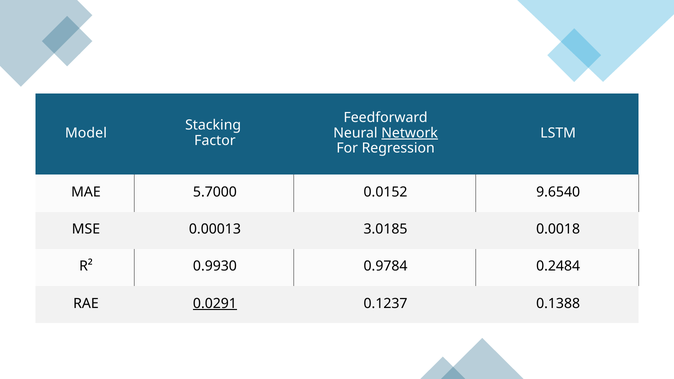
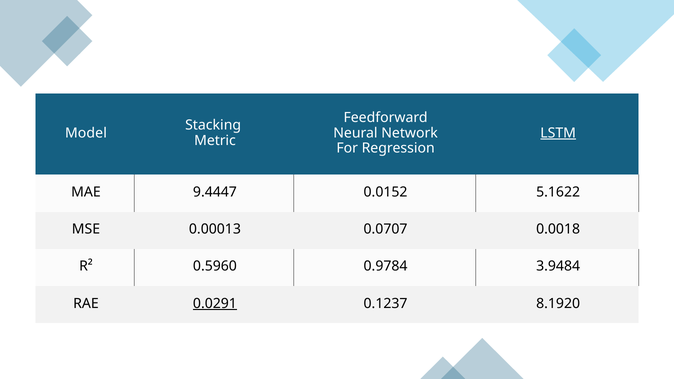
Network underline: present -> none (410, 133)
LSTM underline: none -> present (558, 133)
Factor: Factor -> Metric (215, 141)
5.7000: 5.7000 -> 9.4447 (215, 192)
9.6540: 9.6540 -> 5.1622 (558, 192)
3.0185: 3.0185 -> 0.0707 (386, 229)
0.9930: 0.9930 -> 0.5960 (215, 266)
0.2484: 0.2484 -> 3.9484 (558, 266)
0.1388: 0.1388 -> 8.1920 (558, 303)
